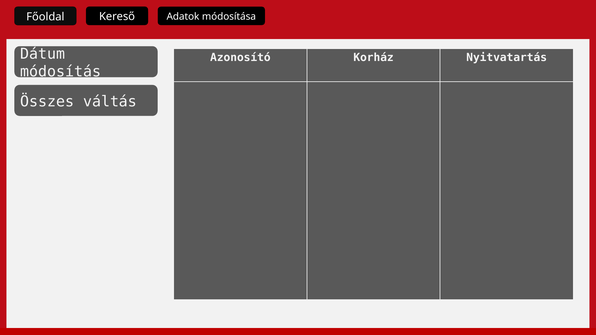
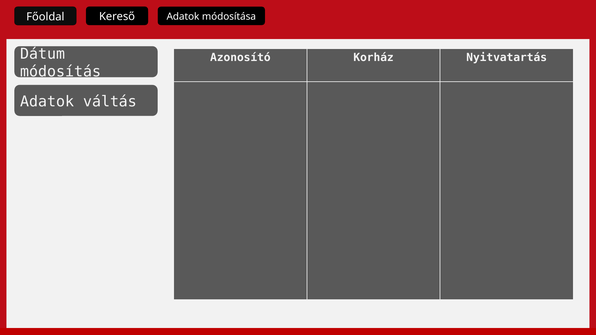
Összes: Összes -> Adatok (47, 102)
